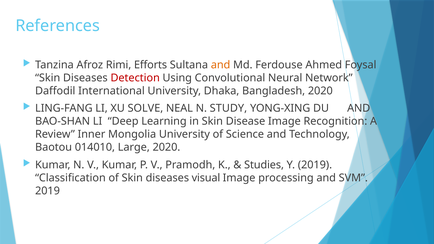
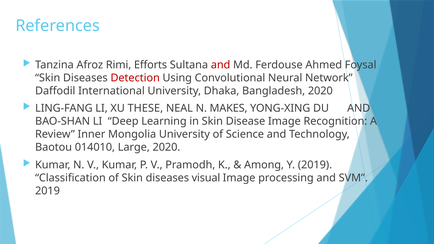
and colour: orange -> red (221, 65)
SOLVE: SOLVE -> THESE (145, 108)
STUDY: STUDY -> MAKES (229, 108)
Studies: Studies -> Among (264, 165)
